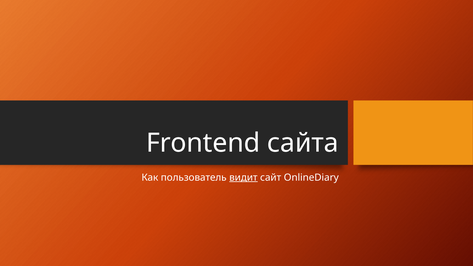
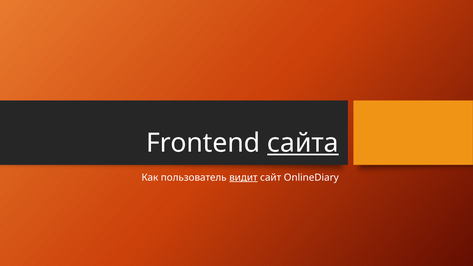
сайта underline: none -> present (303, 143)
